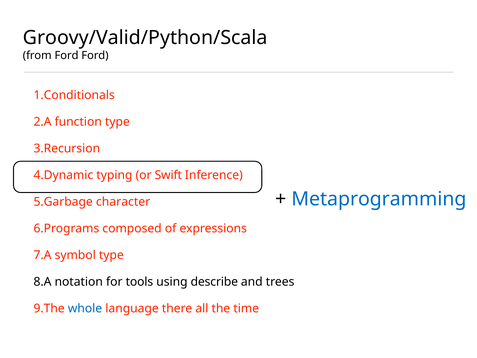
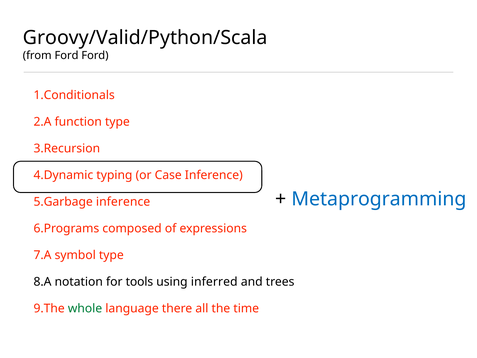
Swift: Swift -> Case (168, 175)
character: character -> inference (123, 202)
describe: describe -> inferred (214, 282)
whole colour: blue -> green (85, 308)
